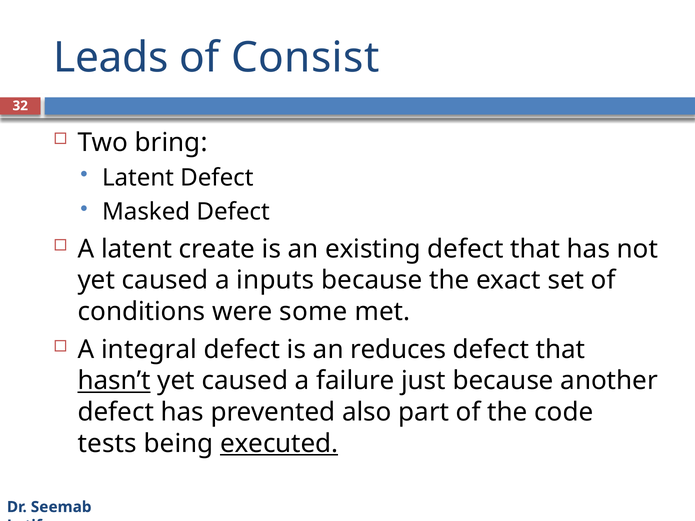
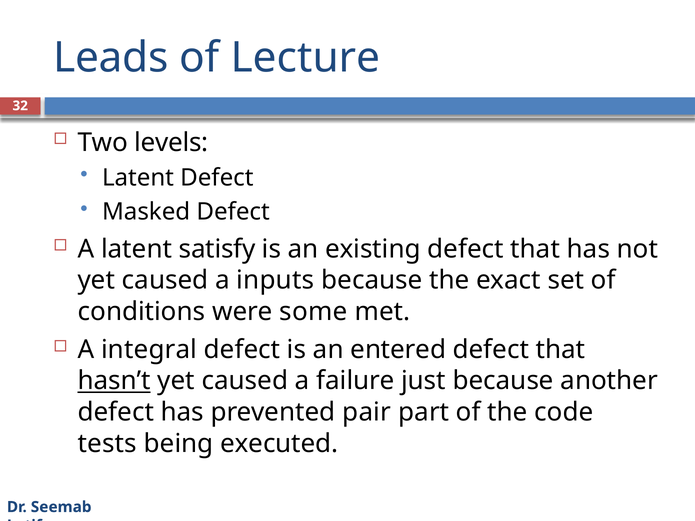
Consist: Consist -> Lecture (305, 58)
bring: bring -> levels (171, 143)
create: create -> satisfy (217, 249)
reduces: reduces -> entered (398, 350)
also: also -> pair (367, 412)
executed underline: present -> none (279, 444)
